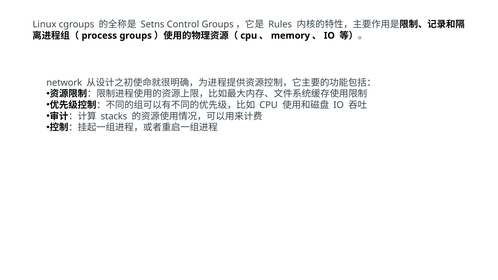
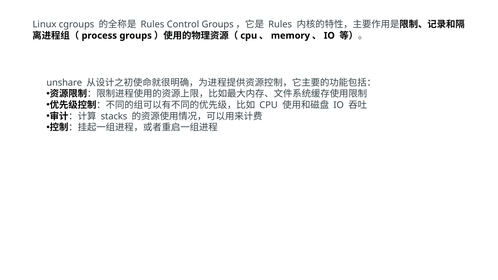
Setns: Setns -> Rules (152, 24)
network: network -> unshare (64, 83)
